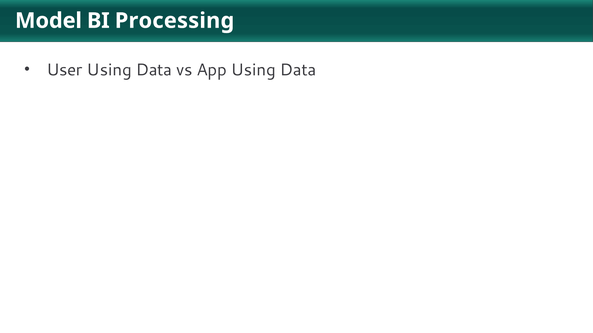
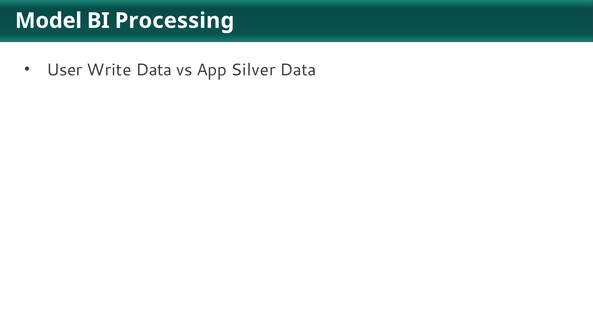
User Using: Using -> Write (109, 70)
App Using: Using -> Silver (253, 70)
